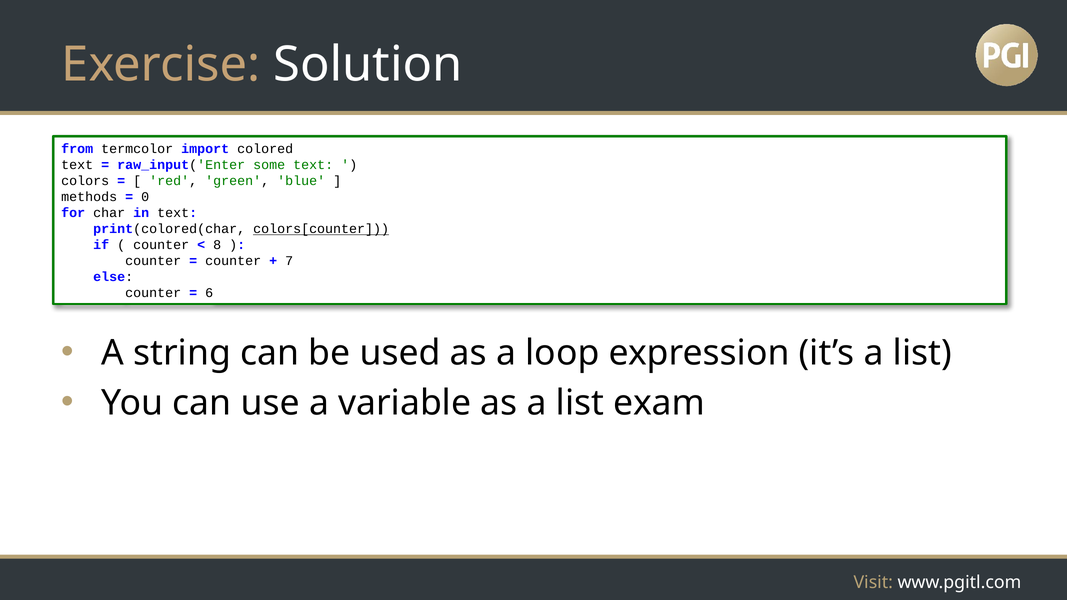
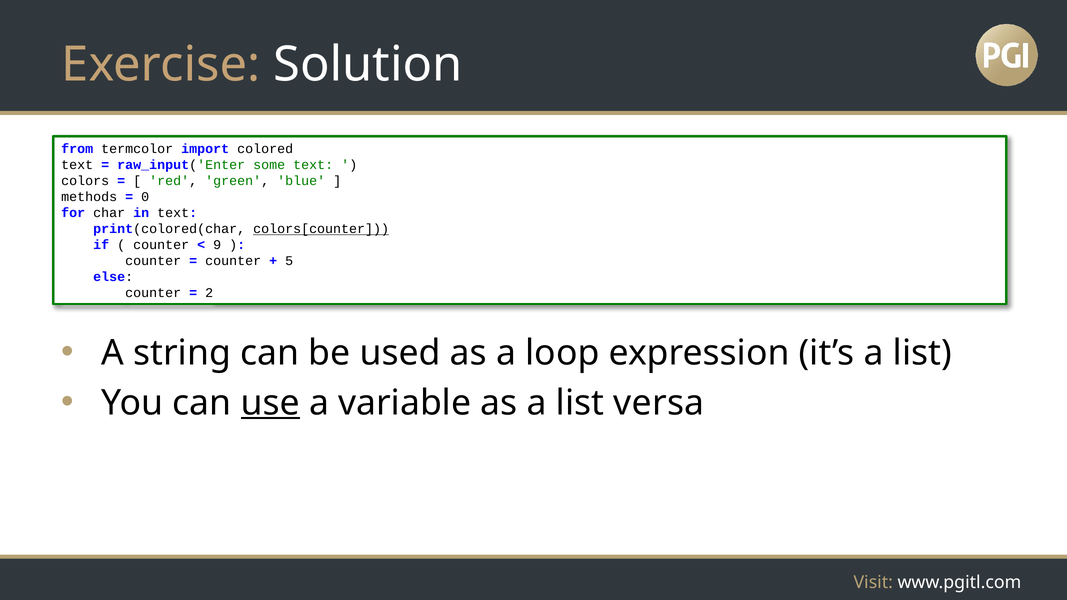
8: 8 -> 9 (217, 245)
7: 7 -> 5 (289, 261)
6: 6 -> 2 (209, 293)
use underline: none -> present (270, 403)
exam: exam -> versa (659, 403)
